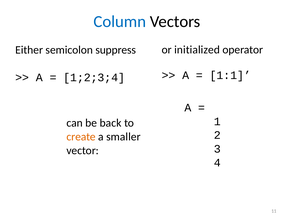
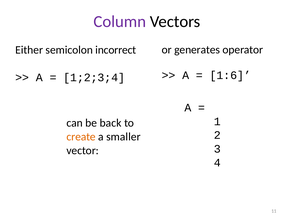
Column colour: blue -> purple (120, 22)
initialized: initialized -> generates (197, 50)
suppress: suppress -> incorrect (116, 50)
1:1: 1:1 -> 1:6 (230, 75)
